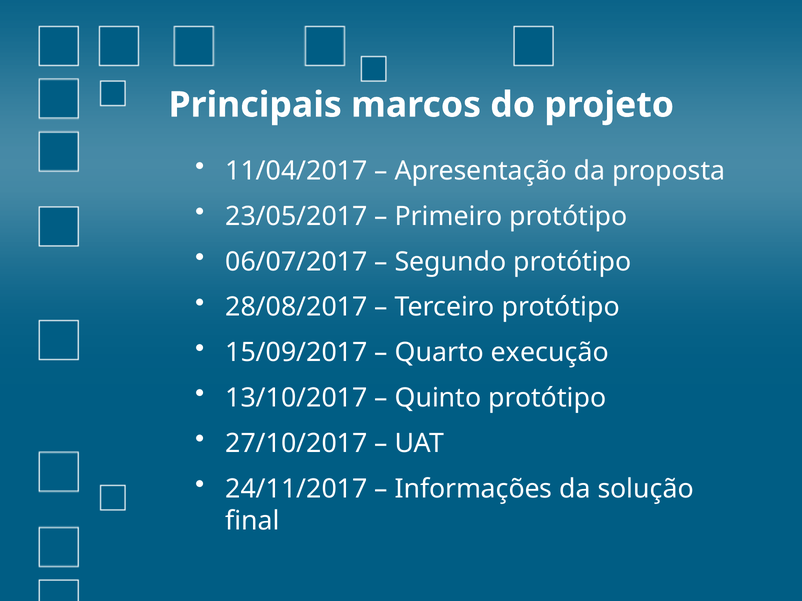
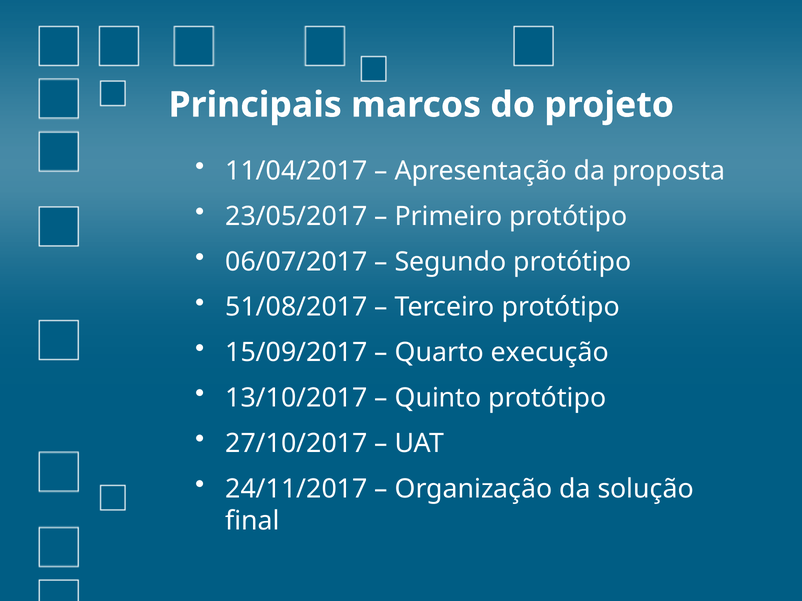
28/08/2017: 28/08/2017 -> 51/08/2017 (296, 307)
Informações: Informações -> Organização (473, 489)
